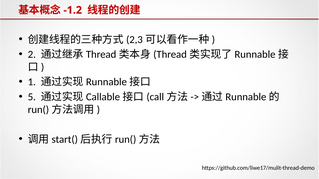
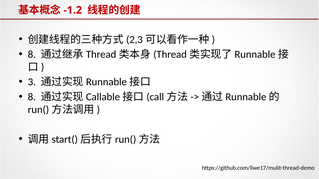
2: 2 -> 8 (32, 55)
1: 1 -> 3 (32, 82)
5: 5 -> 8 (32, 97)
